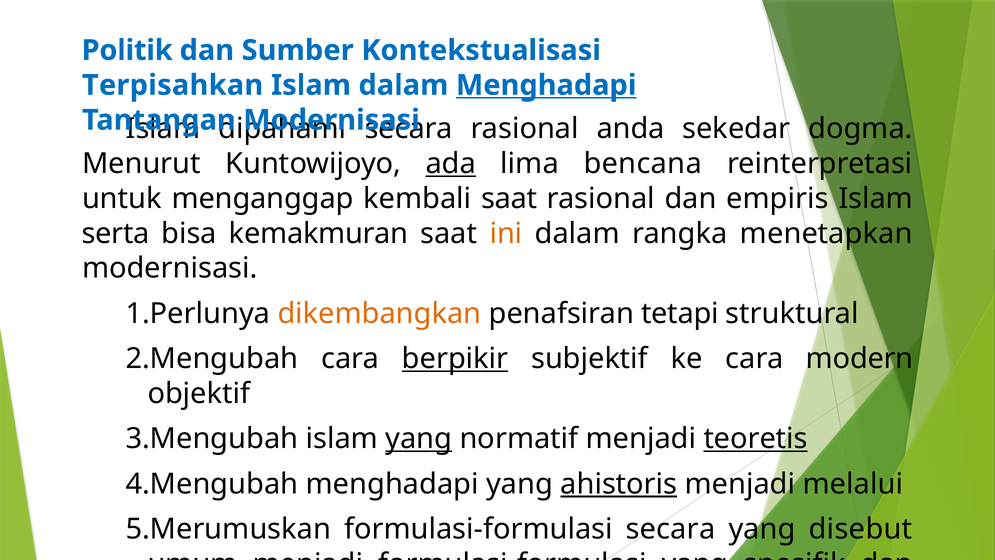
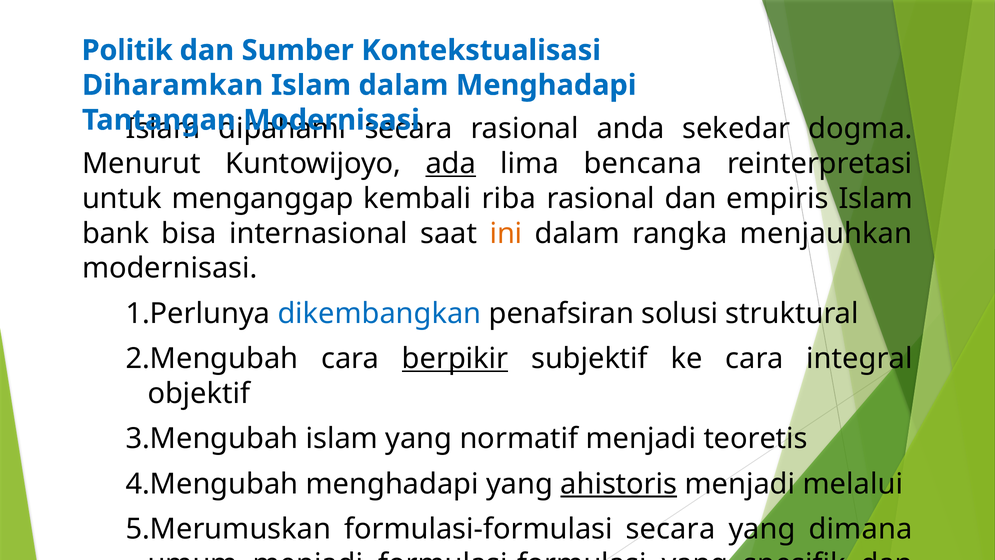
Terpisahkan: Terpisahkan -> Diharamkan (173, 85)
Menghadapi underline: present -> none (546, 85)
kembali saat: saat -> riba (509, 198)
serta: serta -> bank (116, 233)
kemakmuran: kemakmuran -> internasional (318, 233)
menetapkan: menetapkan -> menjauhkan (826, 233)
dikembangkan colour: orange -> blue (379, 313)
tetapi: tetapi -> solusi (680, 313)
modern: modern -> integral (859, 359)
yang underline: present -> none (419, 439)
teoretis underline: present -> none (756, 439)
disebut: disebut -> dimana (861, 529)
